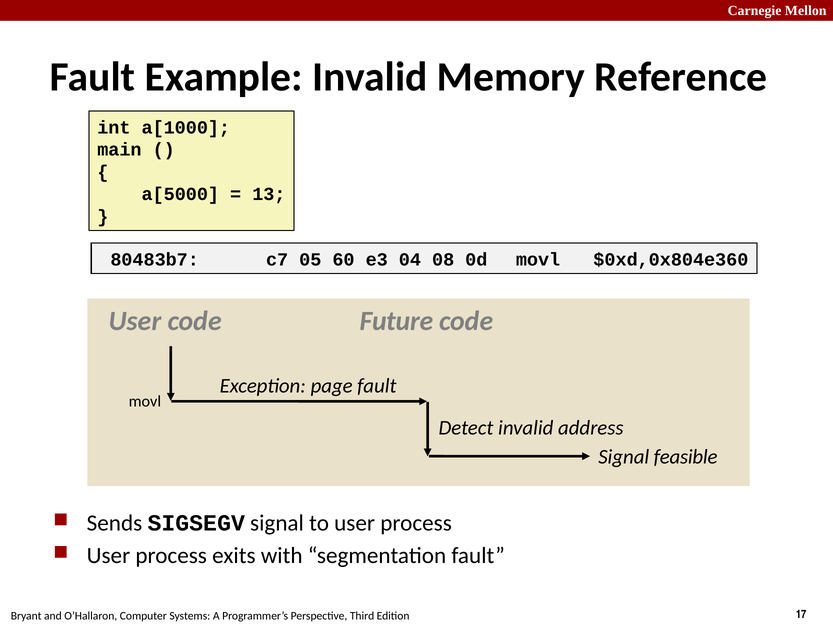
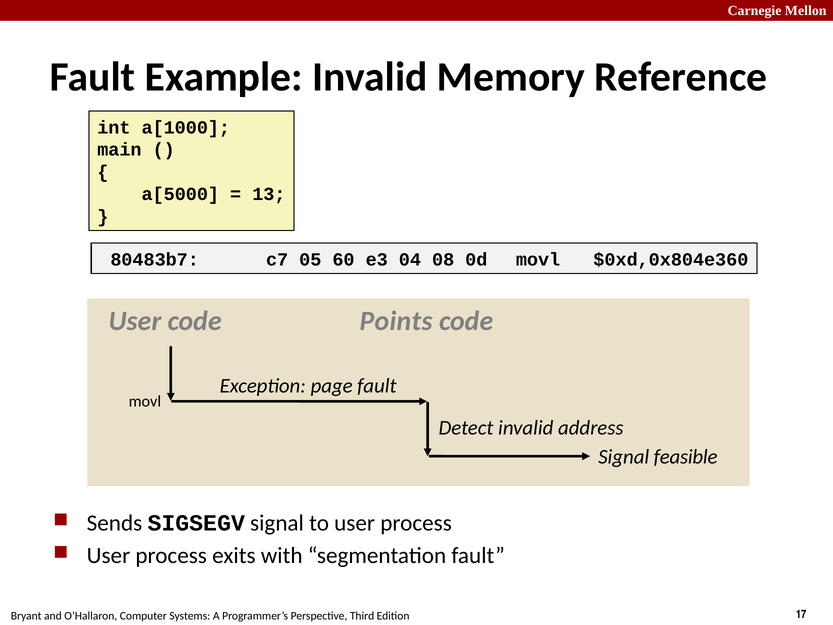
Future: Future -> Points (396, 321)
